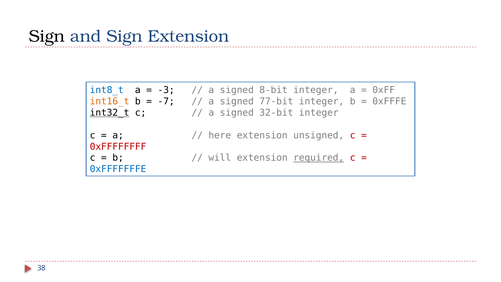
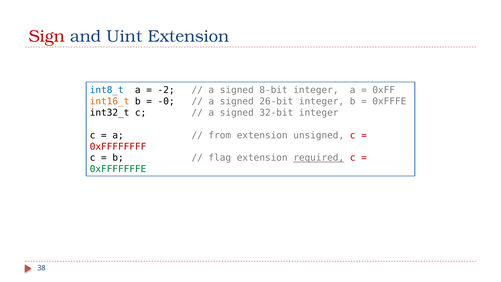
Sign colour: black -> red (47, 36)
and Sign: Sign -> Uint (125, 36)
-3: -3 -> -2 (166, 90)
-7: -7 -> -0 (166, 101)
77-bit: 77-bit -> 26-bit (276, 101)
int32_t underline: present -> none (110, 113)
here: here -> from (220, 135)
will: will -> flag (220, 158)
0xFFFFFFFE colour: blue -> green (118, 169)
